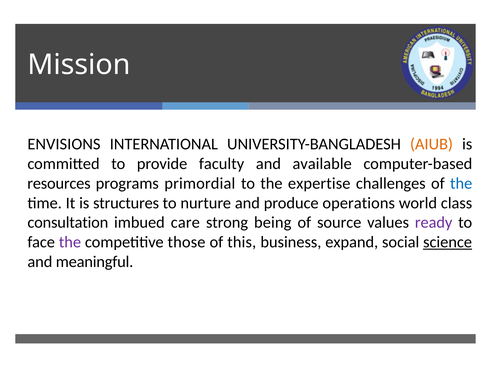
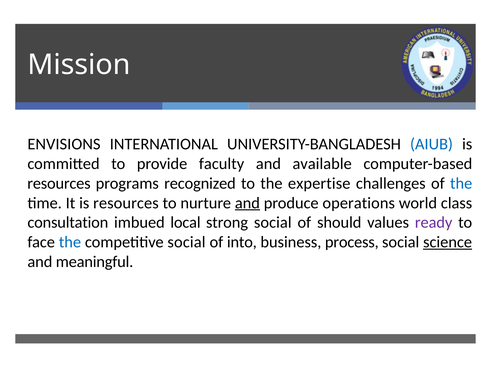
AIUB colour: orange -> blue (432, 144)
primordial: primordial -> recognized (200, 183)
is structures: structures -> resources (126, 203)
and underline: none -> present (247, 203)
care: care -> local (185, 223)
strong being: being -> social (273, 223)
source: source -> should (339, 223)
the colour: purple -> blue (70, 242)
competitive those: those -> social (187, 242)
this: this -> into (242, 242)
expand: expand -> process (352, 242)
